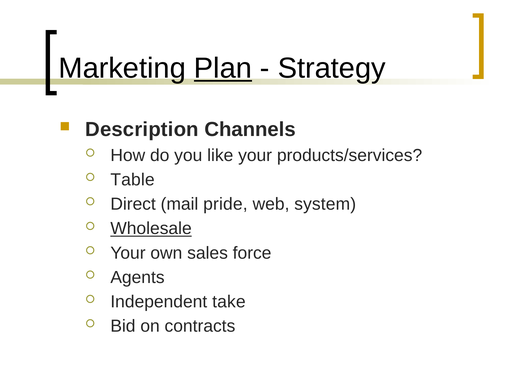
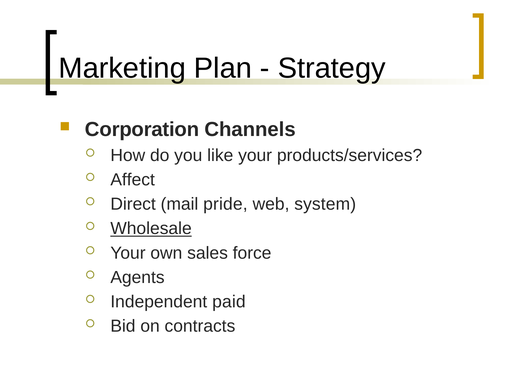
Plan underline: present -> none (223, 68)
Description: Description -> Corporation (142, 130)
Table: Table -> Affect (133, 180)
take: take -> paid (229, 302)
